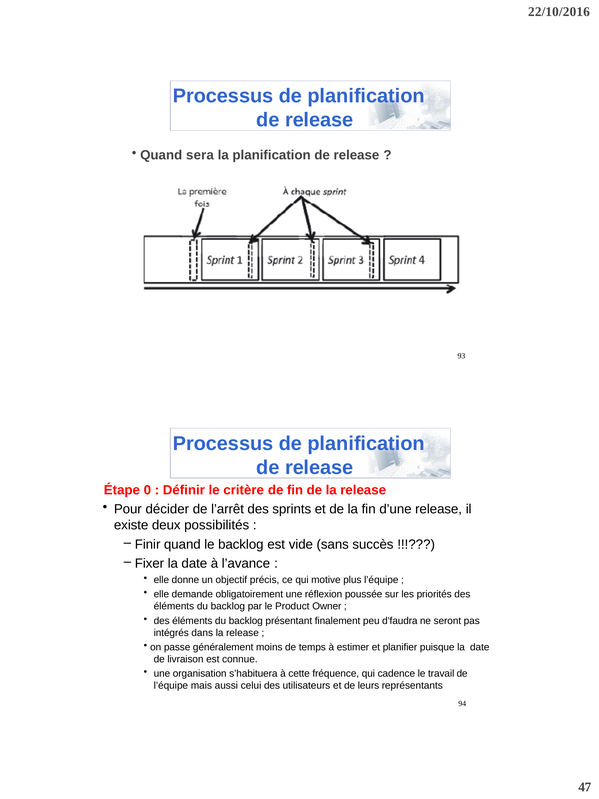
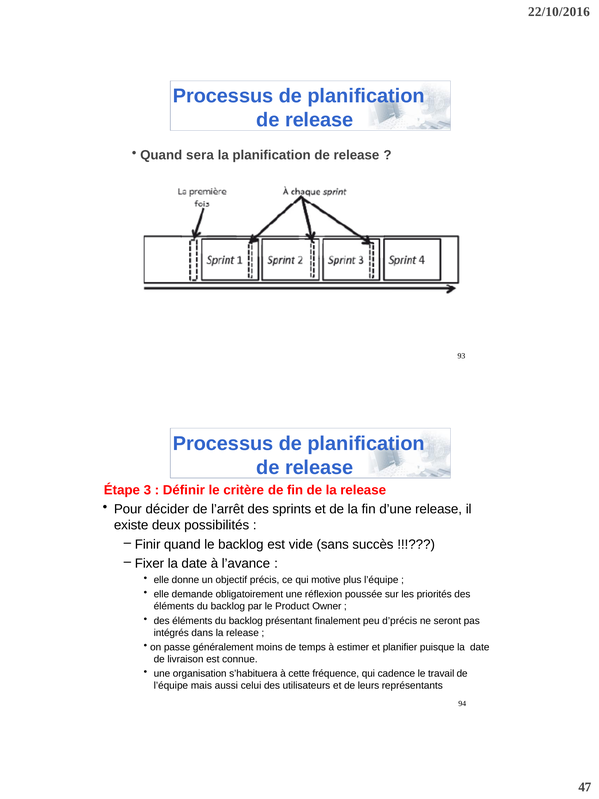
0: 0 -> 3 (147, 490)
d’faudra: d’faudra -> d’précis (400, 620)
